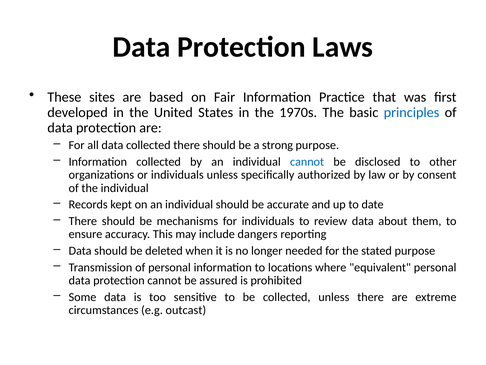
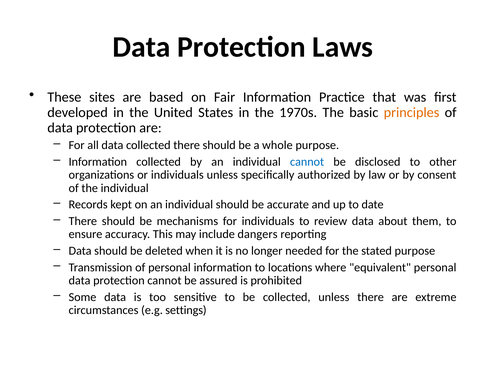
principles colour: blue -> orange (412, 112)
strong: strong -> whole (277, 145)
outcast: outcast -> settings (186, 310)
